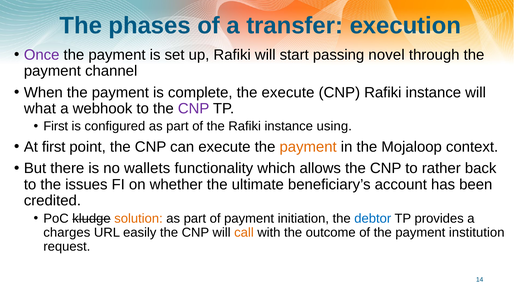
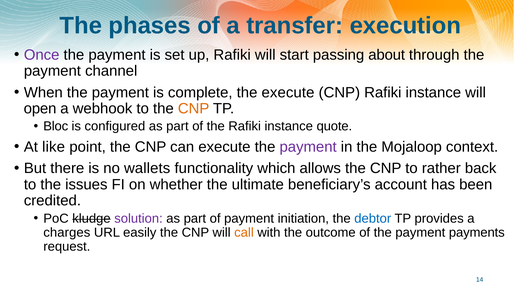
novel: novel -> about (387, 55)
what: what -> open (40, 109)
CNP colour: purple -> orange (194, 109)
First: First -> Bloc (56, 126)
using: using -> quote (334, 126)
At first: first -> like (54, 147)
payment colour: orange -> purple (308, 147)
solution colour: orange -> purple (138, 218)
institution: institution -> payments (477, 233)
